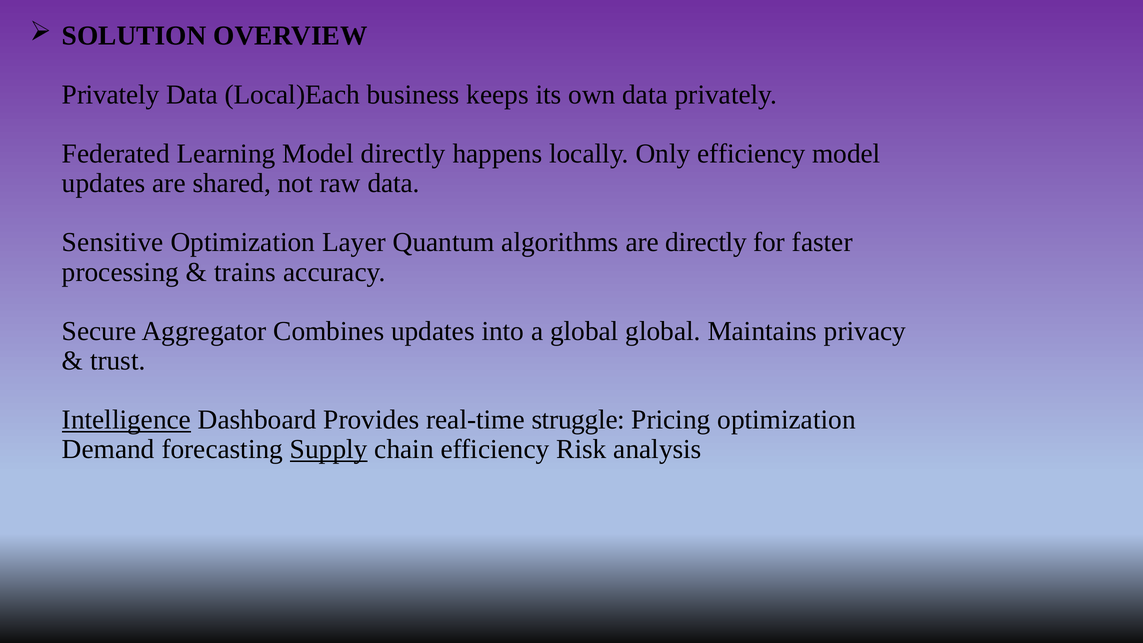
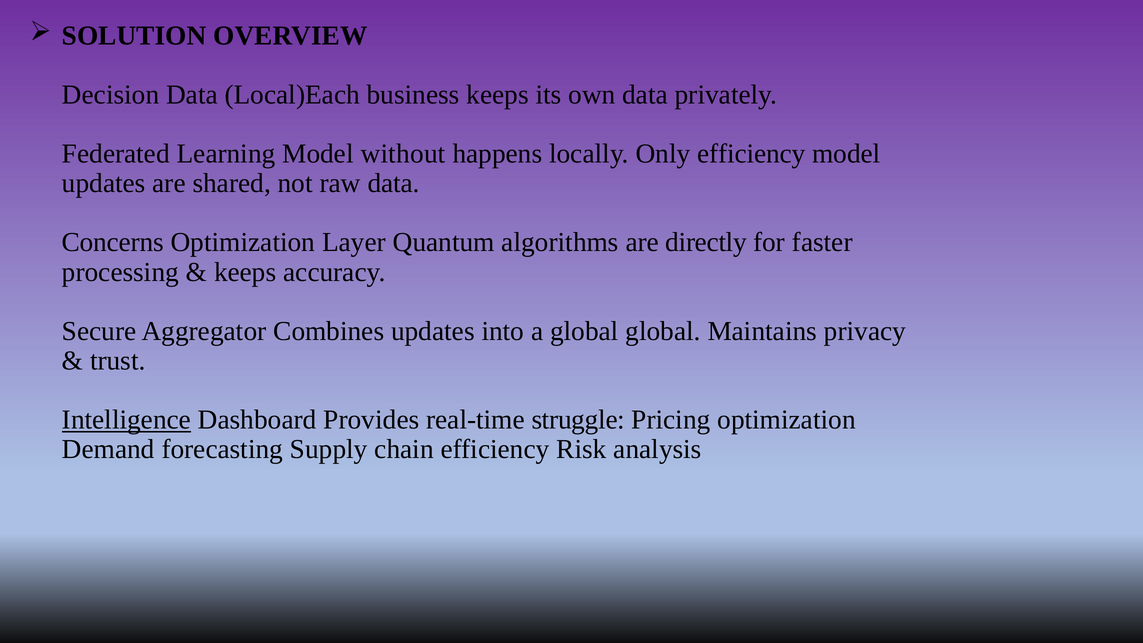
Privately: Privately -> Decision (111, 95)
Model directly: directly -> without (403, 154)
Sensitive: Sensitive -> Concerns (113, 242)
trains: trains -> keeps (245, 272)
Supply underline: present -> none (329, 449)
